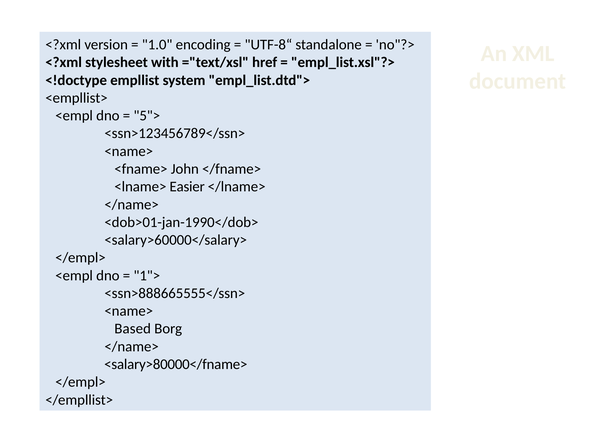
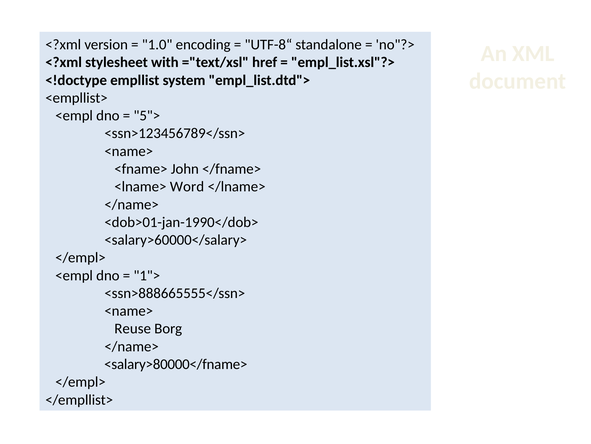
Easier: Easier -> Word (187, 186)
Based: Based -> Reuse (133, 328)
